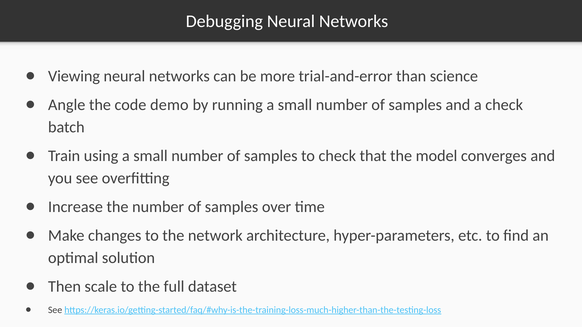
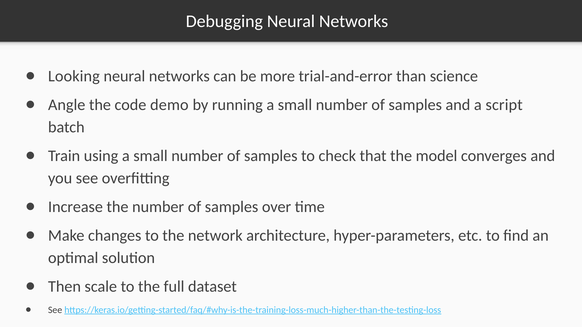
Viewing: Viewing -> Looking (74, 76)
a check: check -> script (504, 105)
